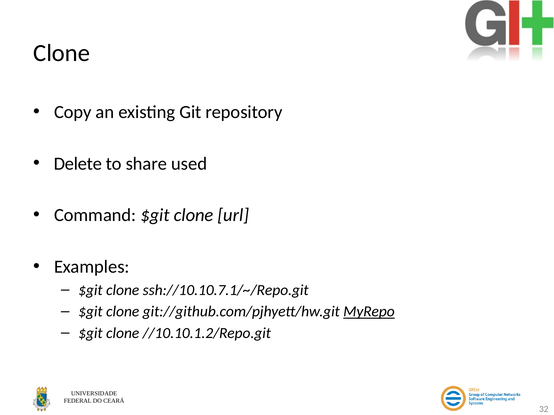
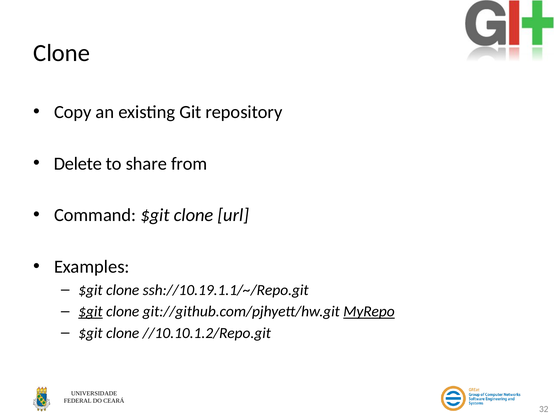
used: used -> from (189, 164)
ssh://10.10.7.1/~/Repo.git: ssh://10.10.7.1/~/Repo.git -> ssh://10.19.1.1/~/Repo.git (226, 290)
$git underline: none -> present (90, 312)
